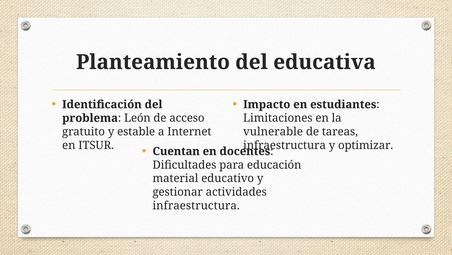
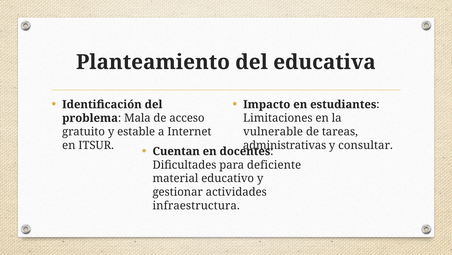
León: León -> Mala (137, 118)
infraestructura: infraestructura -> administrativas (285, 145)
optimizar: optimizar -> consultar (366, 145)
educación: educación -> deficiente (274, 164)
